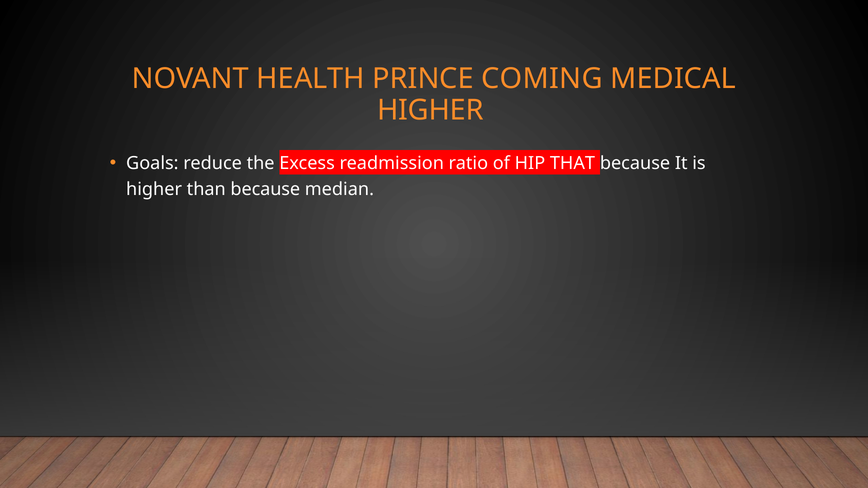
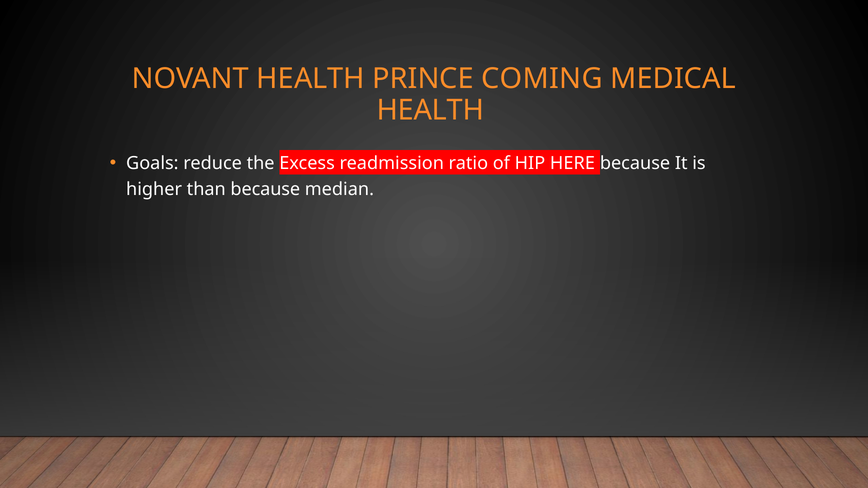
HIGHER: HIGHER -> HEALTH (430, 110)
THAT: THAT -> HERE (572, 163)
